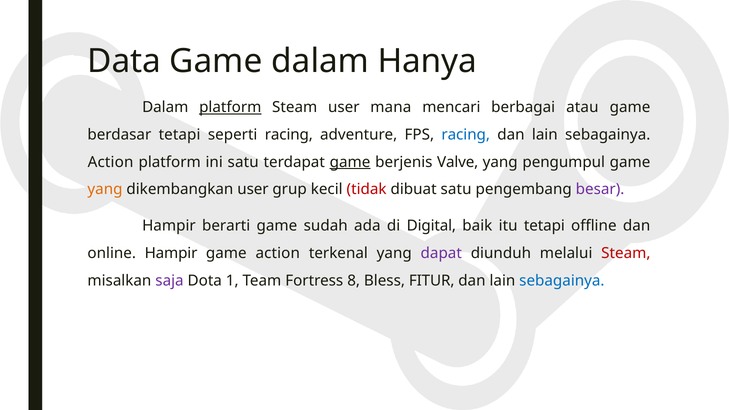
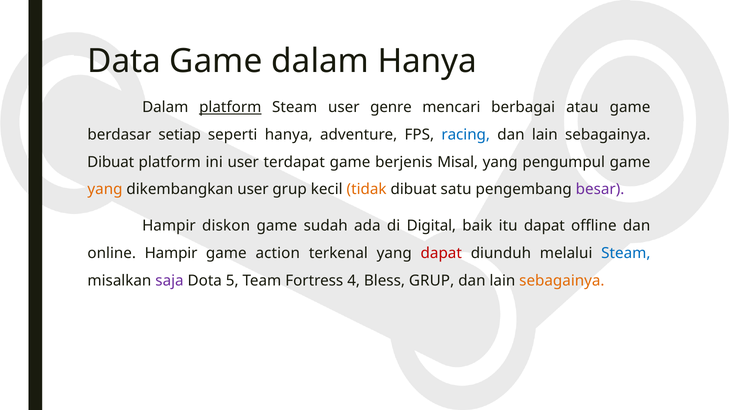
mana: mana -> genre (391, 107)
berdasar tetapi: tetapi -> setiap (180, 135)
seperti racing: racing -> hanya (289, 135)
Action: Action -> Dibuat (111, 162)
ini satu: satu -> user (243, 162)
game underline: present -> none (350, 162)
Valve: Valve -> Misal (458, 162)
tidak colour: red -> orange (367, 189)
berarti: berarti -> diskon (226, 226)
itu tetapi: tetapi -> dapat (544, 226)
dapat colour: purple -> red (441, 253)
Steam colour: red -> blue (626, 253)
1: 1 -> 5 (232, 281)
8: 8 -> 4 (354, 281)
Bless FITUR: FITUR -> GRUP (432, 281)
sebagainya colour: blue -> orange (562, 281)
